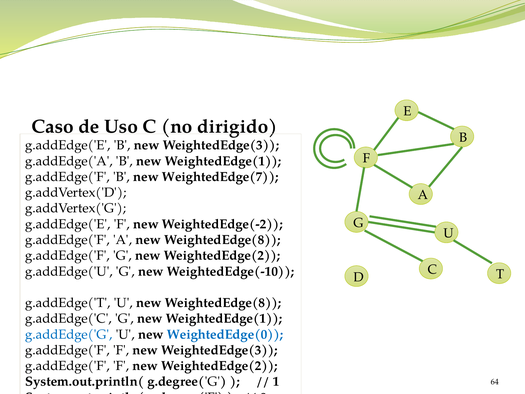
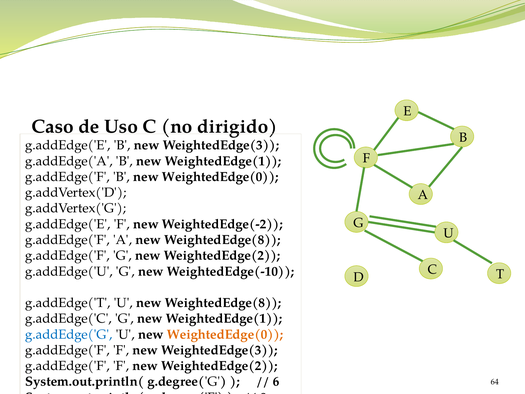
B new WeightedEdge(7: WeightedEdge(7 -> WeightedEdge(0 (220, 177)
WeightedEdge(0 colour: blue -> orange (225, 334)
1: 1 -> 6 (276, 381)
